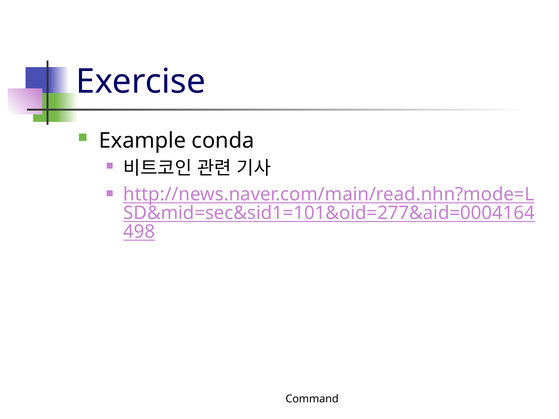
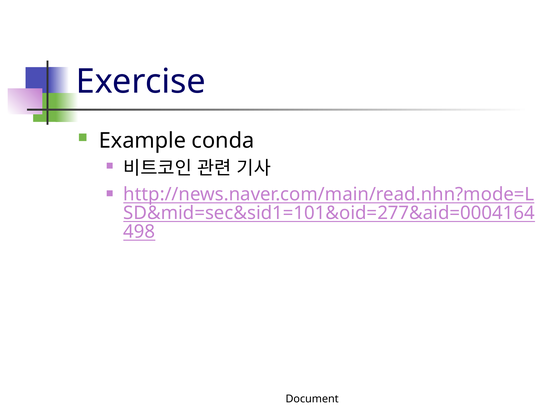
Command: Command -> Document (312, 399)
